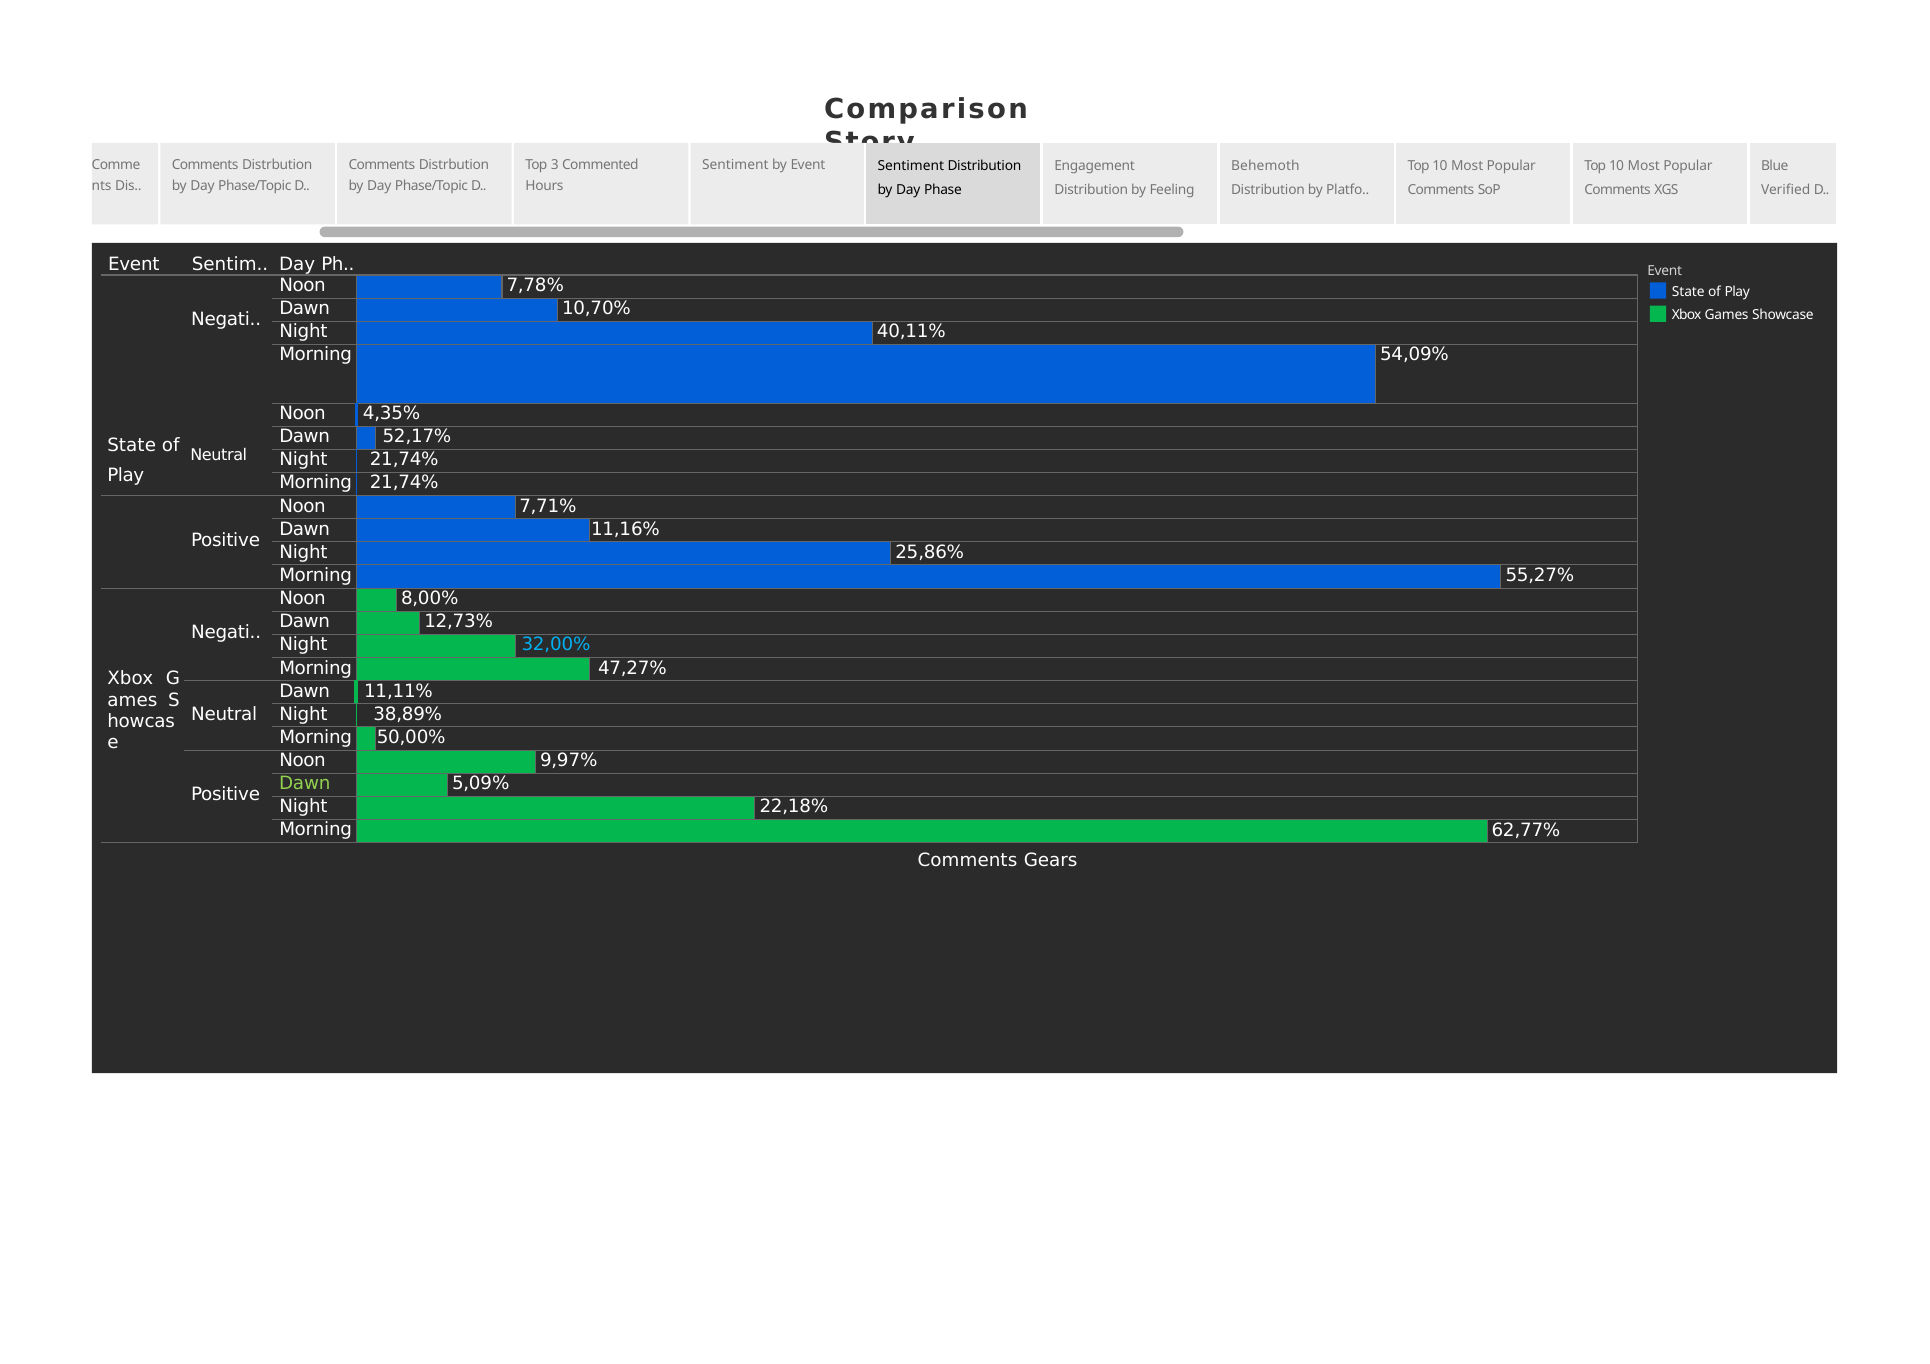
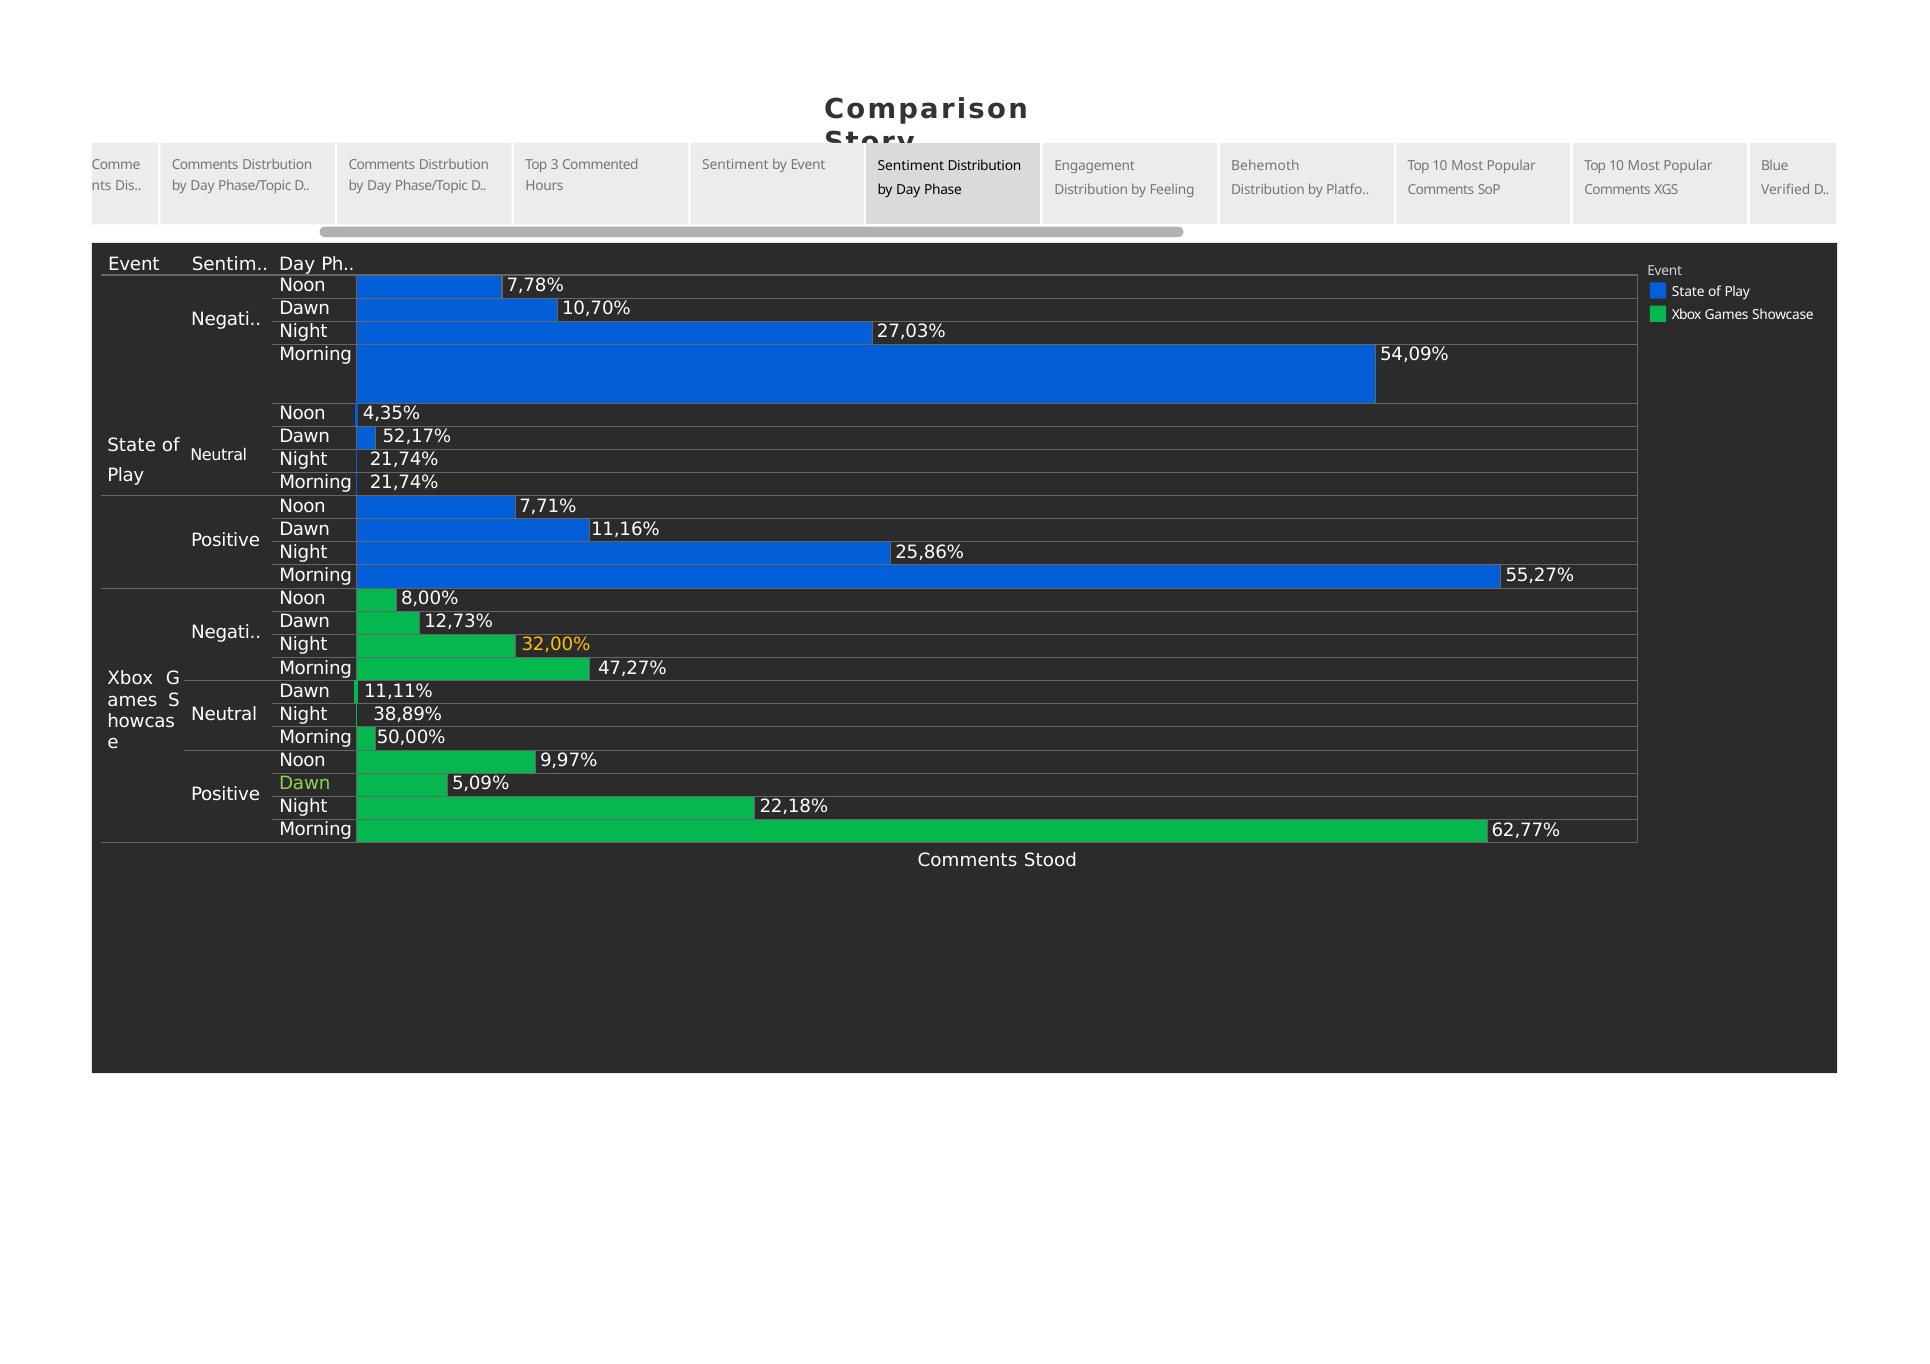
40,11%: 40,11% -> 27,03% (911, 332)
32,00% colour: light blue -> yellow (556, 645)
Gears: Gears -> Stood (1050, 860)
